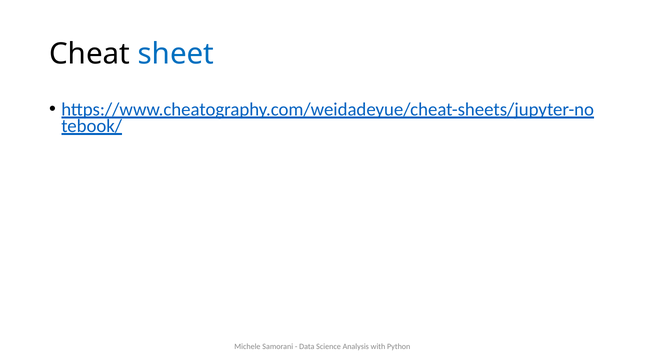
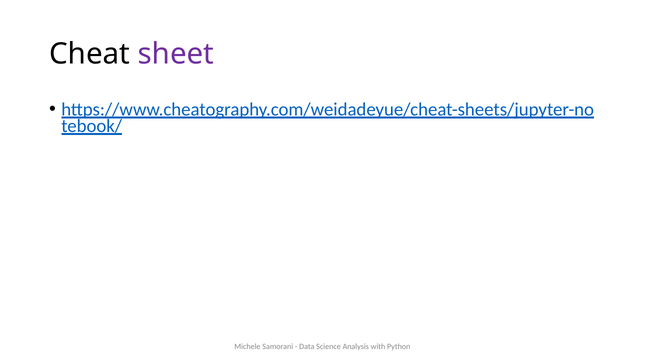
sheet colour: blue -> purple (176, 54)
